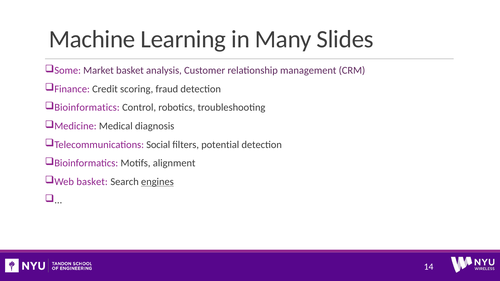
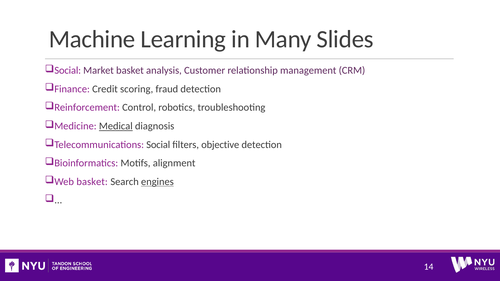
Some: Some -> Social (68, 71)
Bioinformatics: Bioinformatics -> Reinforcement (87, 108)
Medical underline: none -> present (116, 126)
potential: potential -> objective (220, 145)
